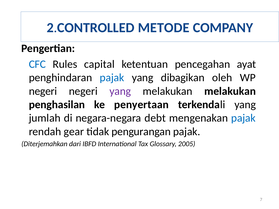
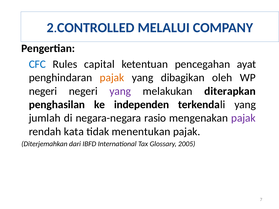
METODE: METODE -> MELALUI (164, 28)
pajak colour: blue -> orange (112, 78)
melakukan melakukan: melakukan -> diterapkan (230, 91)
penyertaan: penyertaan -> independen (142, 105)
debt: debt -> rasio (155, 118)
pajak colour: blue -> purple (243, 118)
gear: gear -> kata (74, 132)
pengurangan: pengurangan -> menentukan (141, 132)
